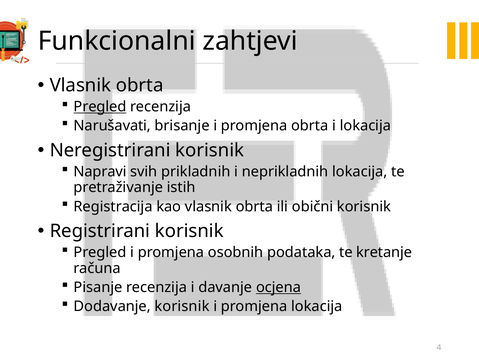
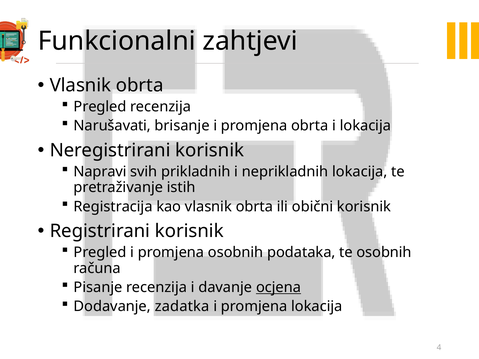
Pregled underline: present -> none (100, 107)
te kretanje: kretanje -> osobnih (384, 253)
Dodavanje korisnik: korisnik -> zadatka (182, 307)
